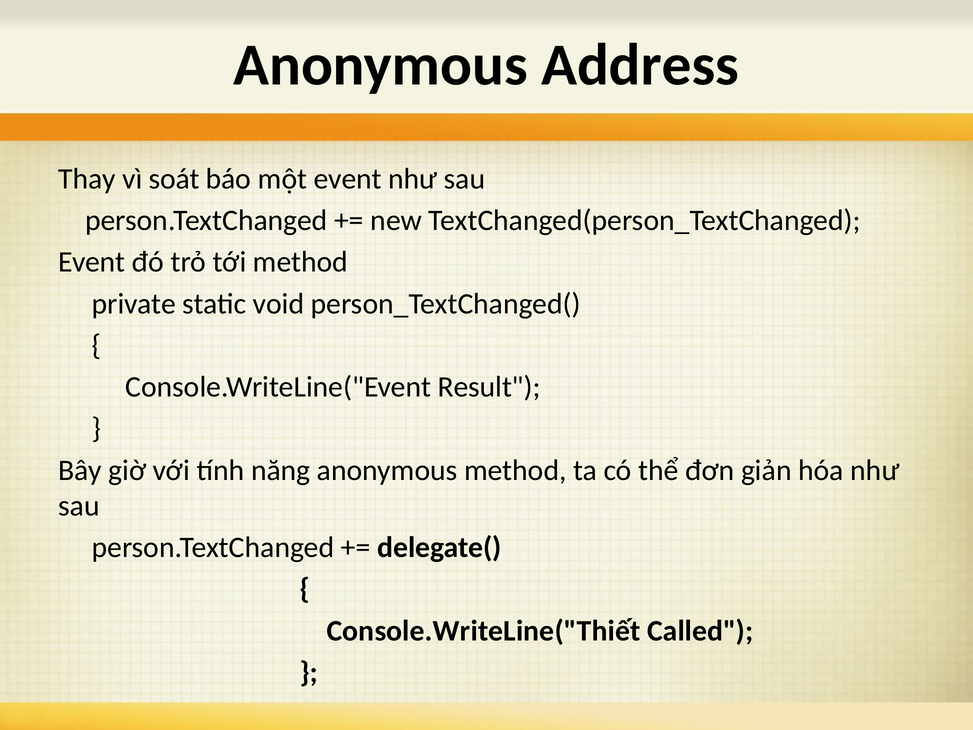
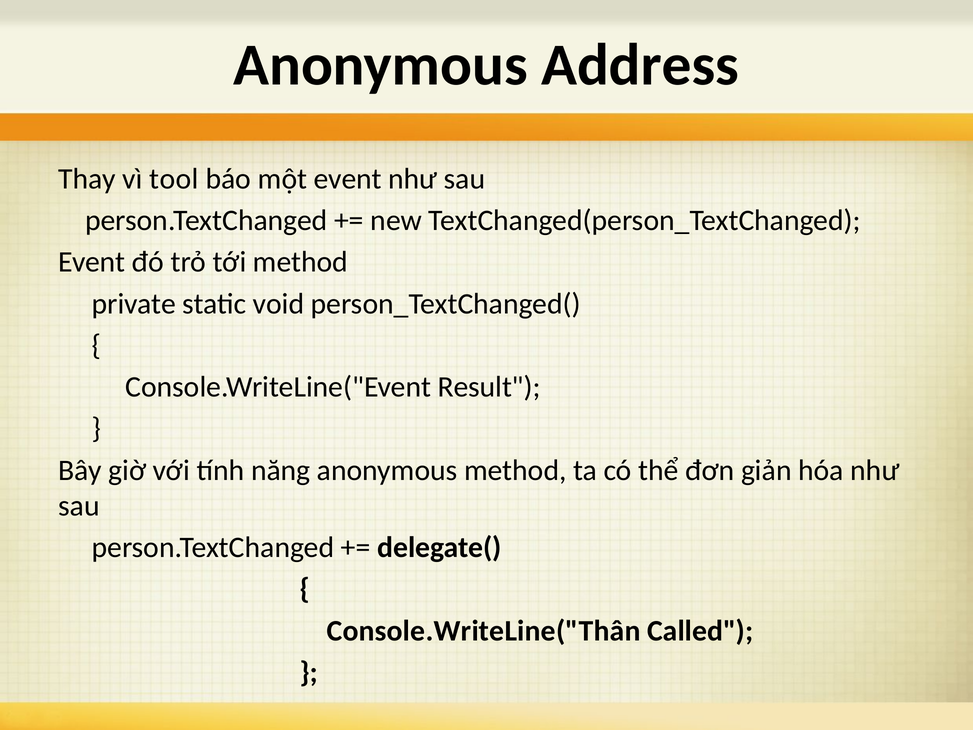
soát: soát -> tool (174, 179)
Console.WriteLine("Thiết: Console.WriteLine("Thiết -> Console.WriteLine("Thân (484, 631)
